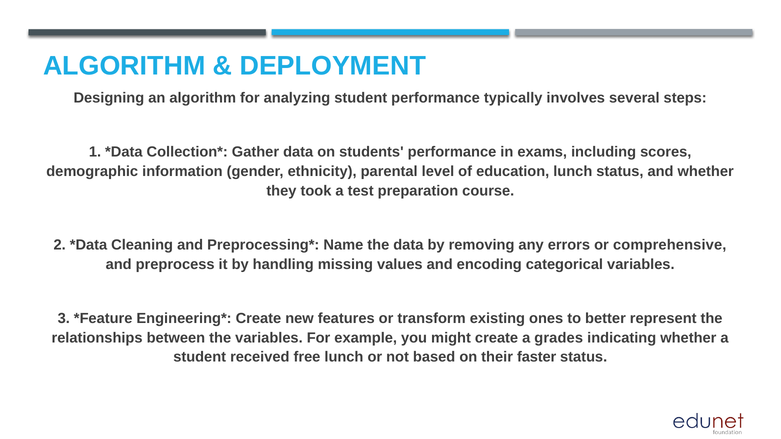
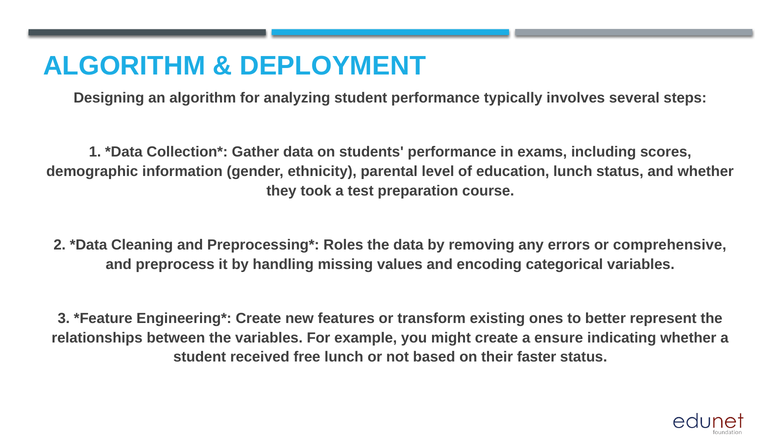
Name: Name -> Roles (343, 245)
grades: grades -> ensure (559, 338)
